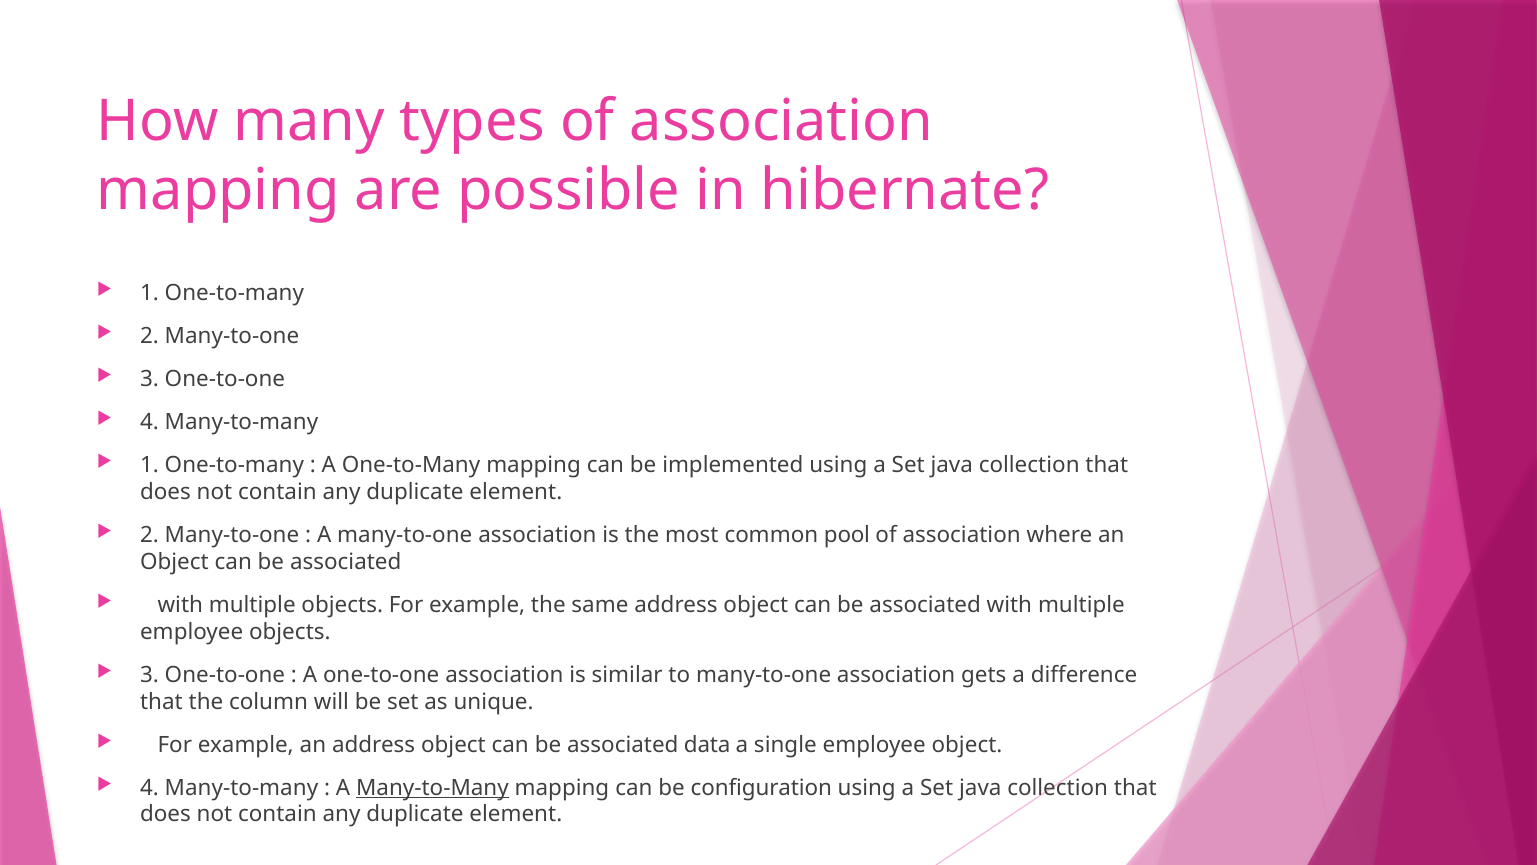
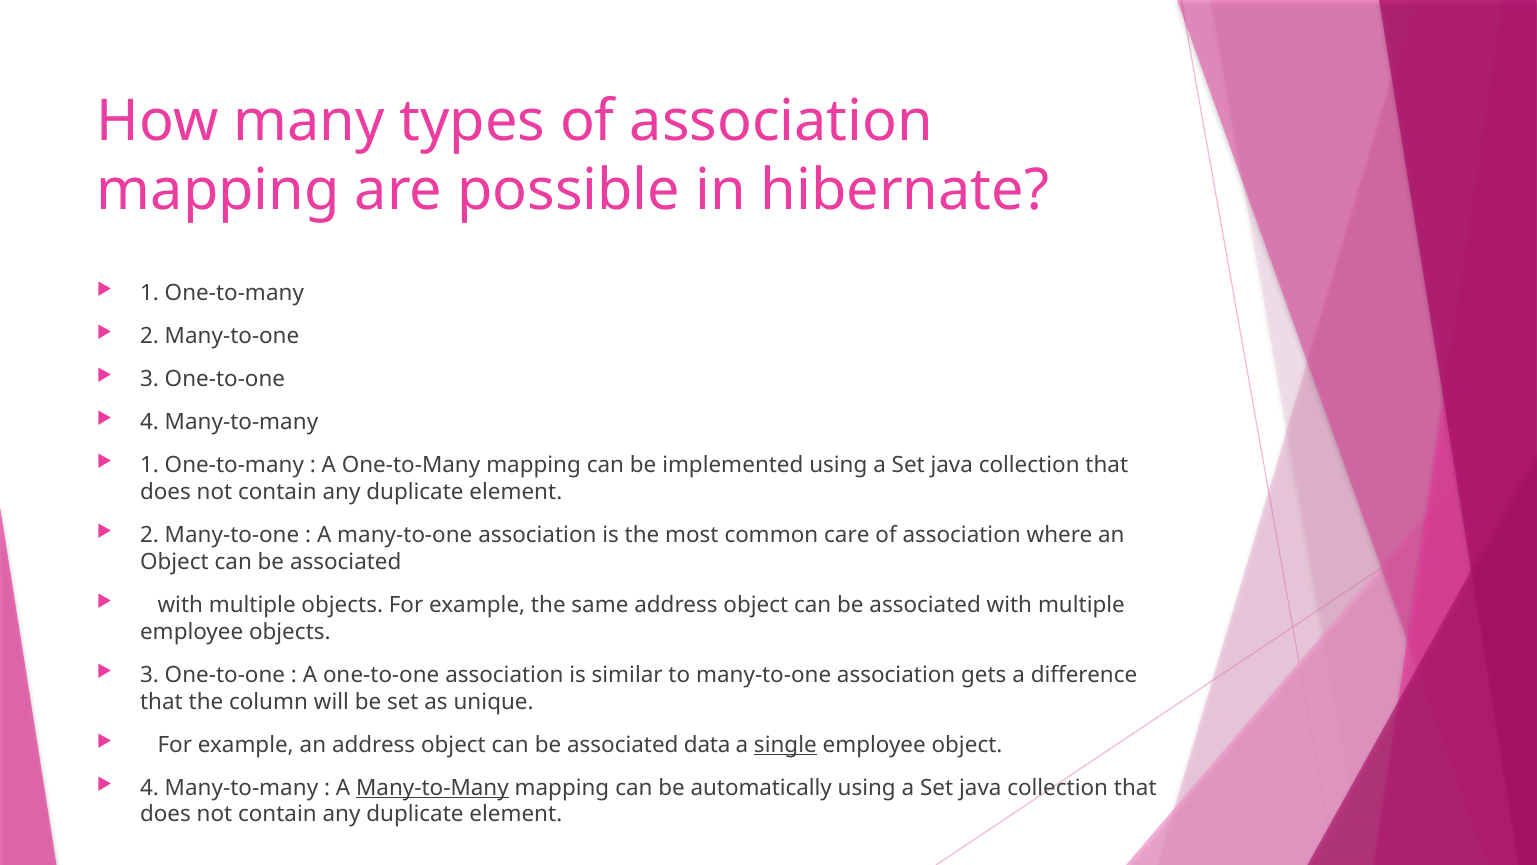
pool: pool -> care (847, 535)
single underline: none -> present (785, 744)
configuration: configuration -> automatically (761, 787)
